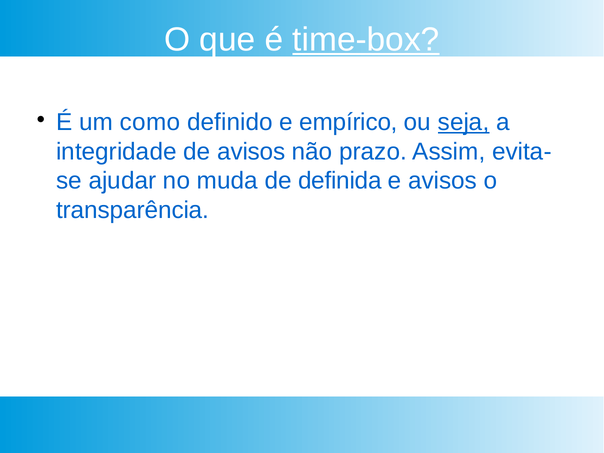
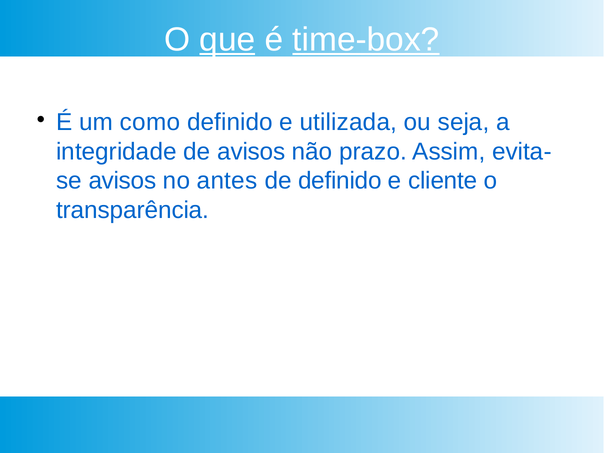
que underline: none -> present (227, 39)
empírico: empírico -> utilizada (348, 122)
seja underline: present -> none (464, 122)
ajudar: ajudar -> avisos (122, 181)
muda: muda -> antes (227, 181)
de definida: definida -> definido (340, 181)
e avisos: avisos -> cliente (443, 181)
